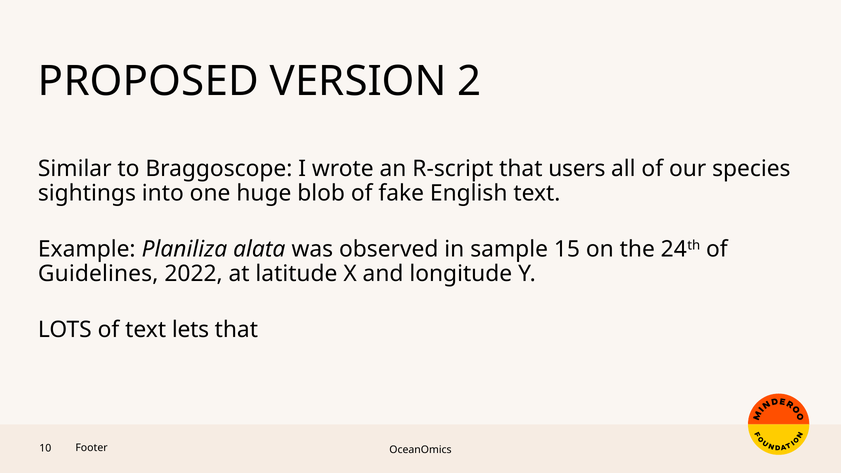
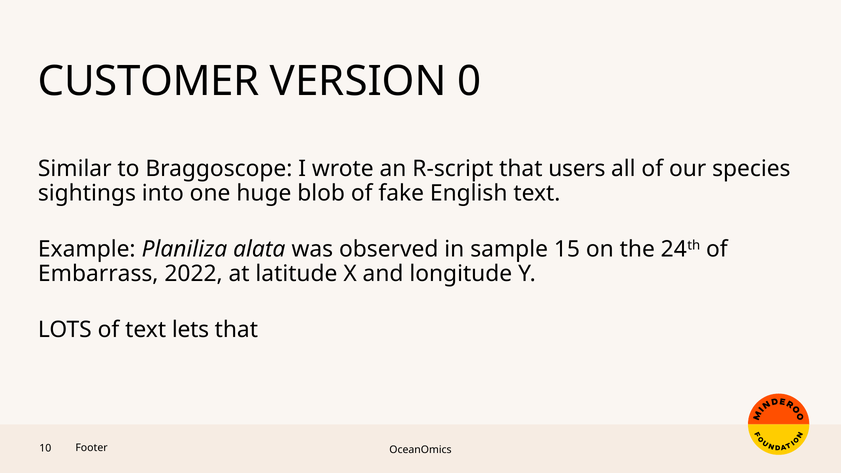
PROPOSED: PROPOSED -> CUSTOMER (149, 81)
2: 2 -> 0 (469, 81)
Guidelines: Guidelines -> Embarrass (98, 274)
